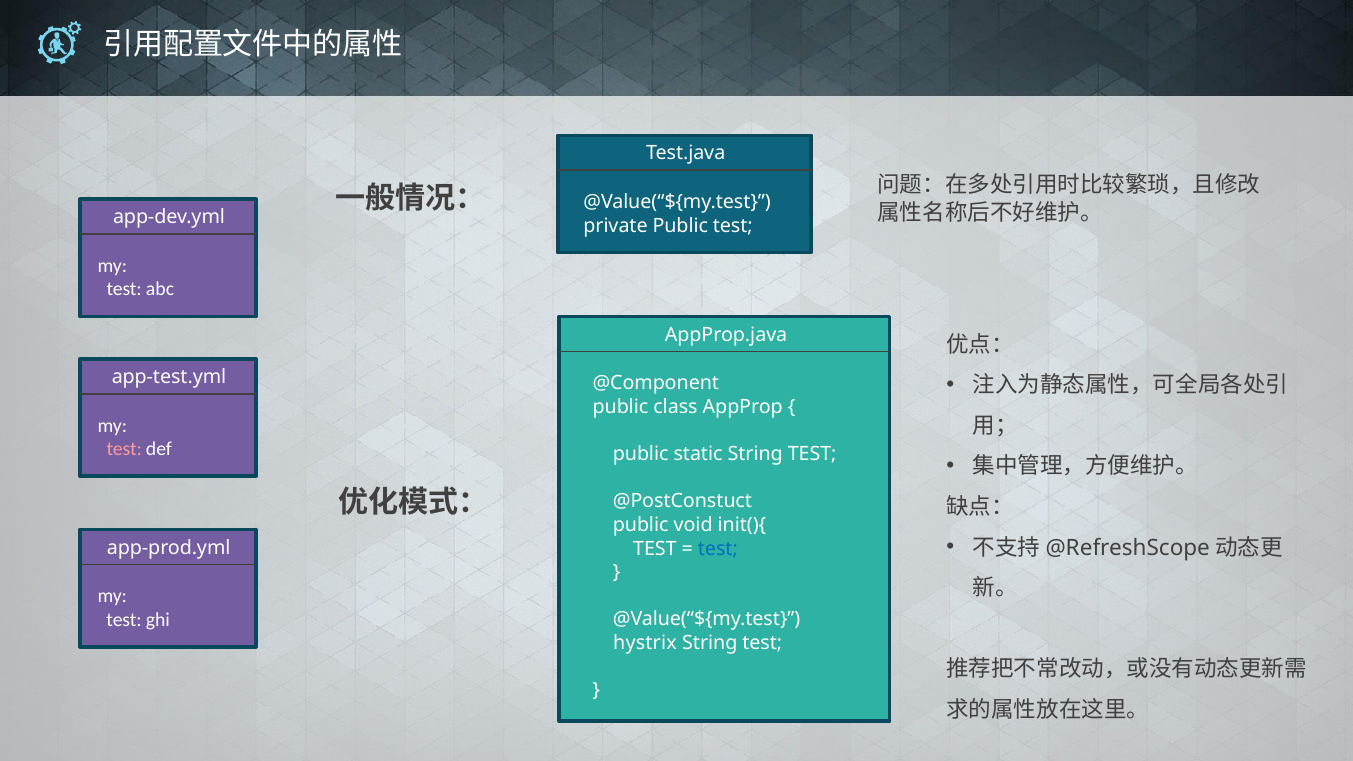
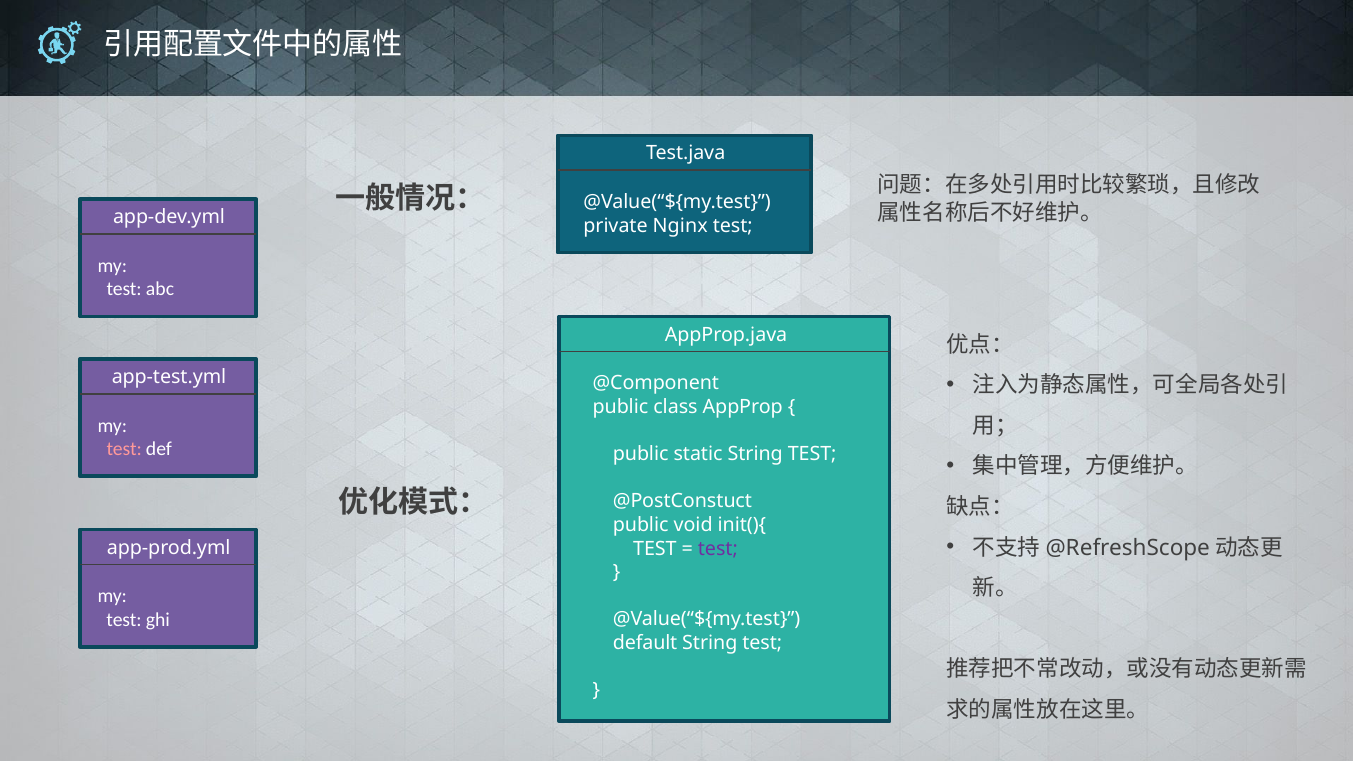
private Public: Public -> Nginx (680, 226)
test colour: blue -> purple (718, 549)
hystrix: hystrix -> default (645, 643)
